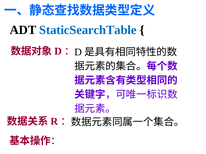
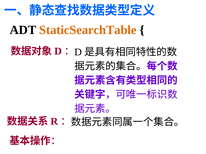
StaticSearchTable colour: blue -> orange (88, 30)
